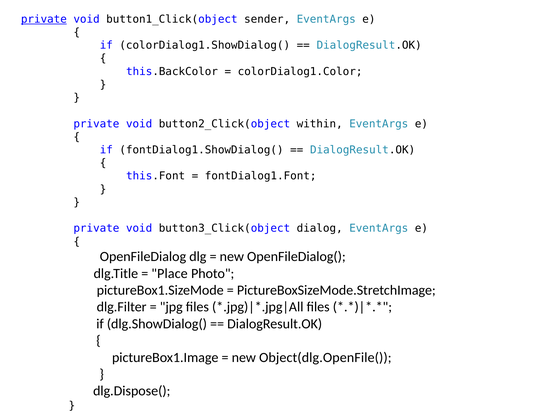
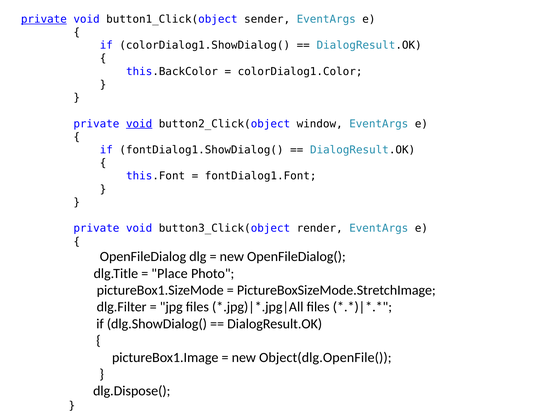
void underline: none -> present (139, 124)
within: within -> window (320, 124)
dialog: dialog -> render (320, 228)
